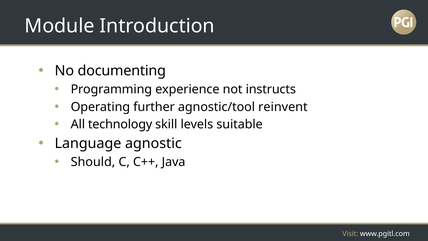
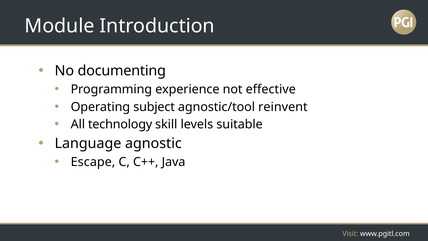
instructs: instructs -> effective (271, 89)
further: further -> subject (154, 107)
Should: Should -> Escape (93, 162)
